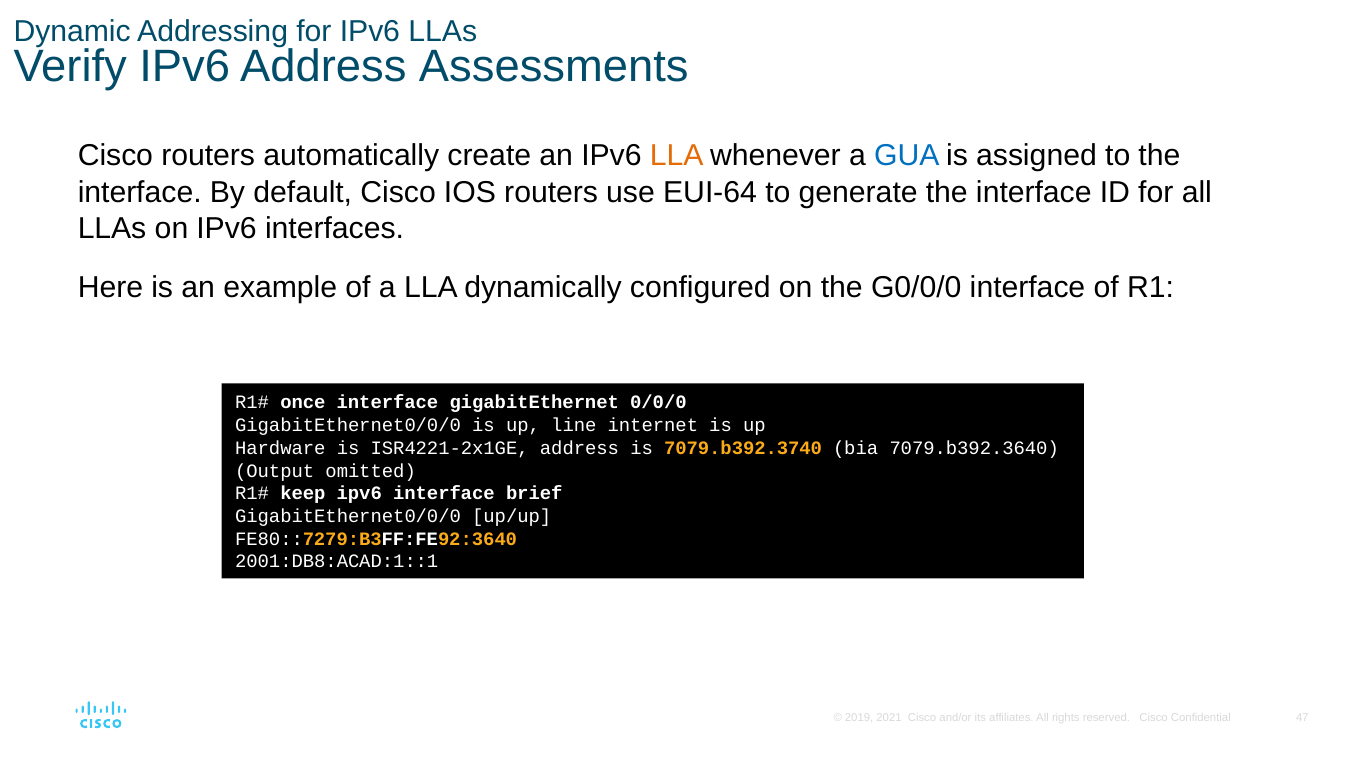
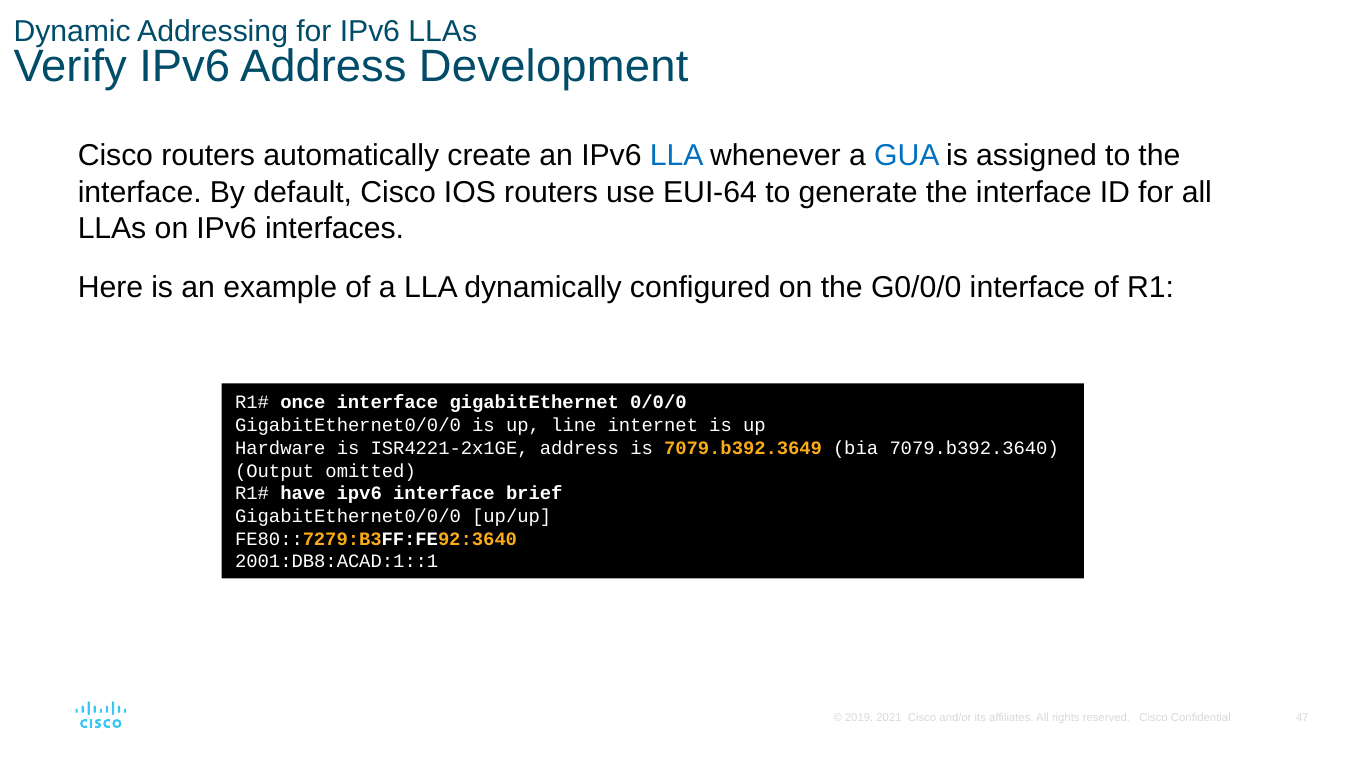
Assessments: Assessments -> Development (554, 67)
LLA colour: orange -> blue (677, 156)
7079.b392.3740: 7079.b392.3740 -> 7079.b392.3649 (743, 448)
keep: keep -> have (303, 494)
